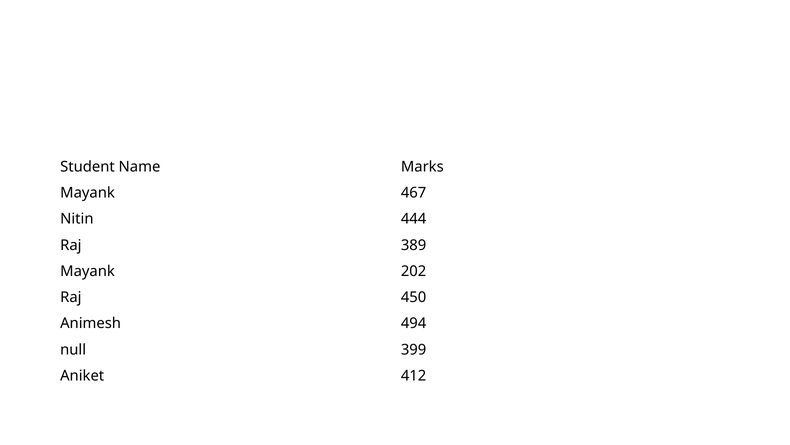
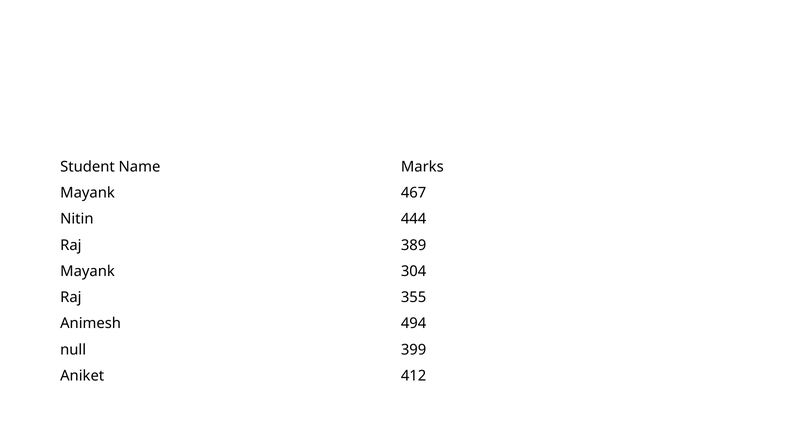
202: 202 -> 304 (414, 271)
450: 450 -> 355 (414, 297)
